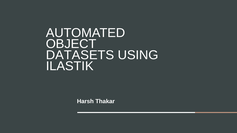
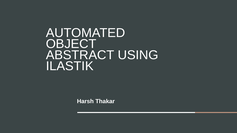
DATASETS: DATASETS -> ABSTRACT (80, 55)
